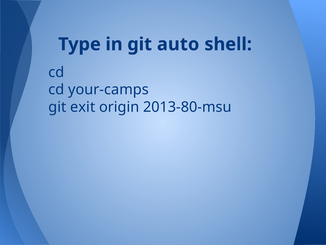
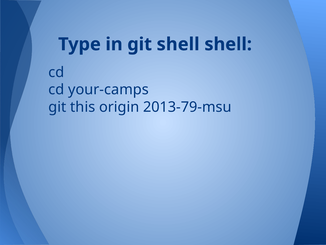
git auto: auto -> shell (178, 44)
exit: exit -> this (83, 107)
2013-80-msu: 2013-80-msu -> 2013-79-msu (187, 107)
